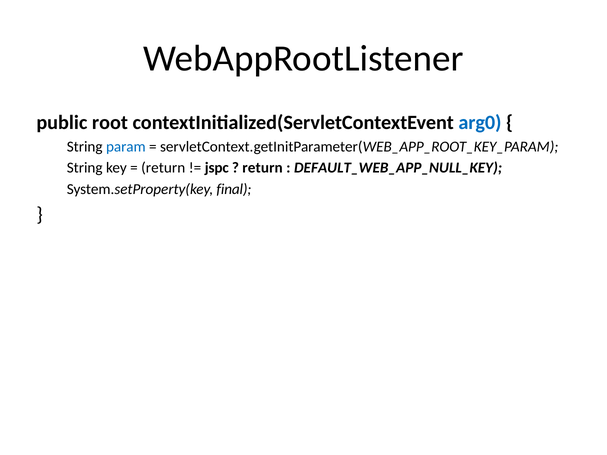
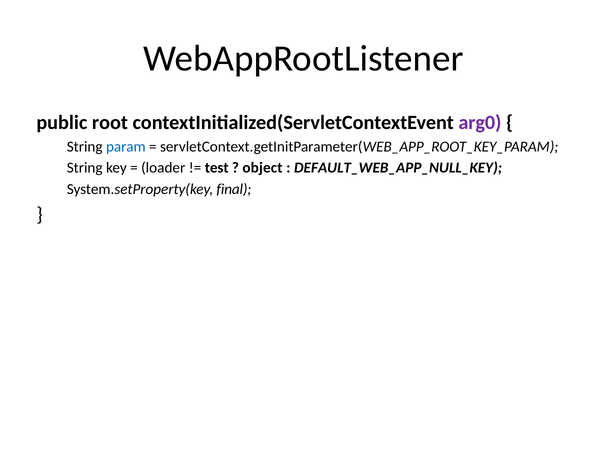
arg0 colour: blue -> purple (480, 123)
return: return -> loader (163, 168)
jspc: jspc -> test (217, 168)
return: return -> object (263, 168)
